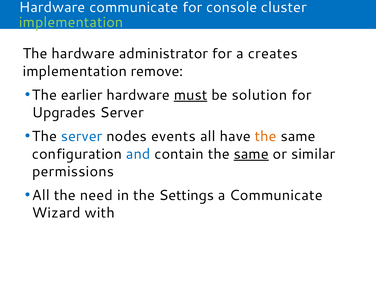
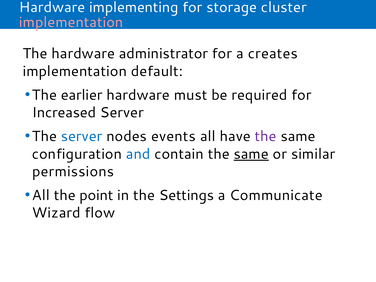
Hardware communicate: communicate -> implementing (134, 7)
console: console -> storage (232, 7)
implementation colour: light green -> pink (71, 22)
remove: remove -> default (157, 71)
must underline: present -> none (191, 95)
solution: solution -> required (259, 95)
Upgrades: Upgrades -> Increased (64, 113)
the colour: orange -> purple (266, 136)
need: need -> point (96, 195)
with: with -> flow (100, 213)
